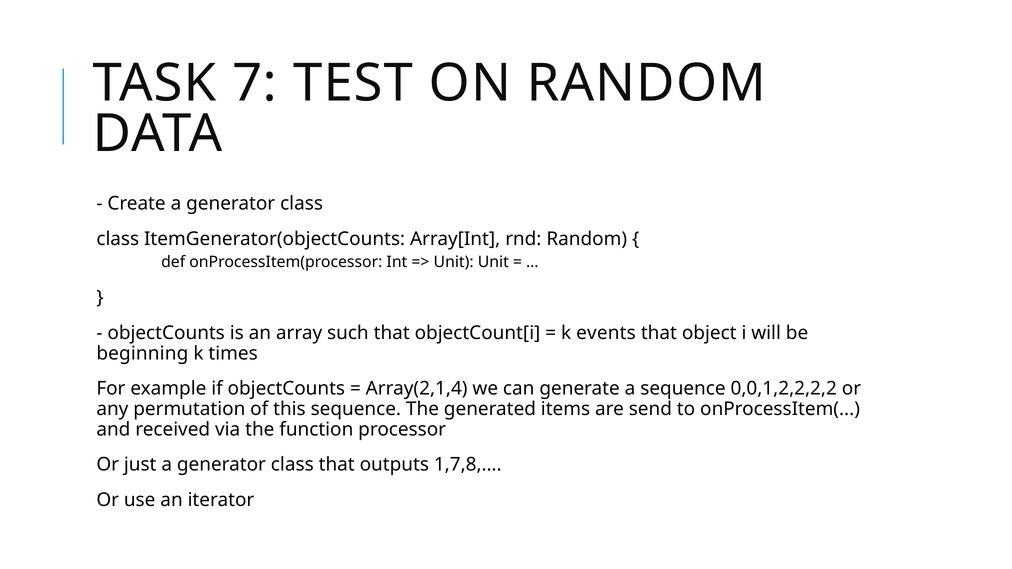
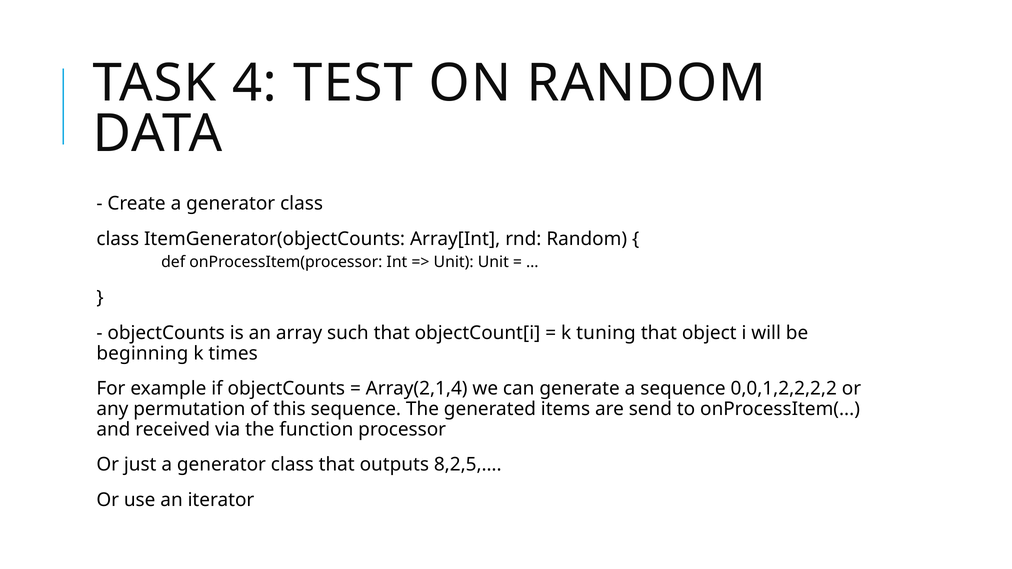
7: 7 -> 4 (255, 83)
events: events -> tuning (606, 333)
1,7,8,…: 1,7,8,… -> 8,2,5,… (468, 465)
